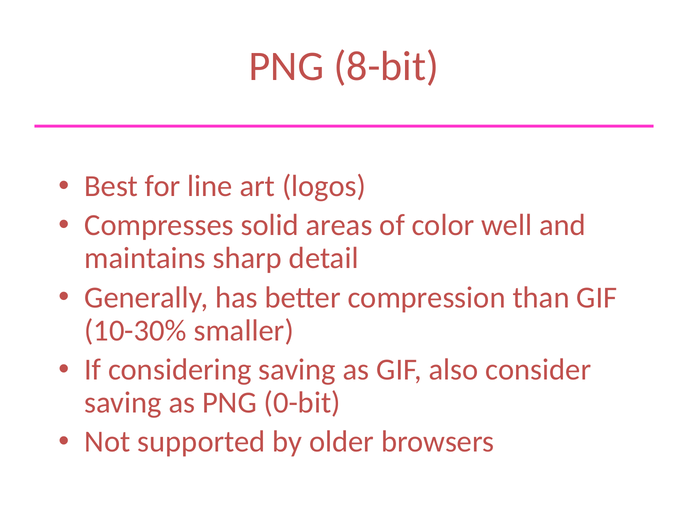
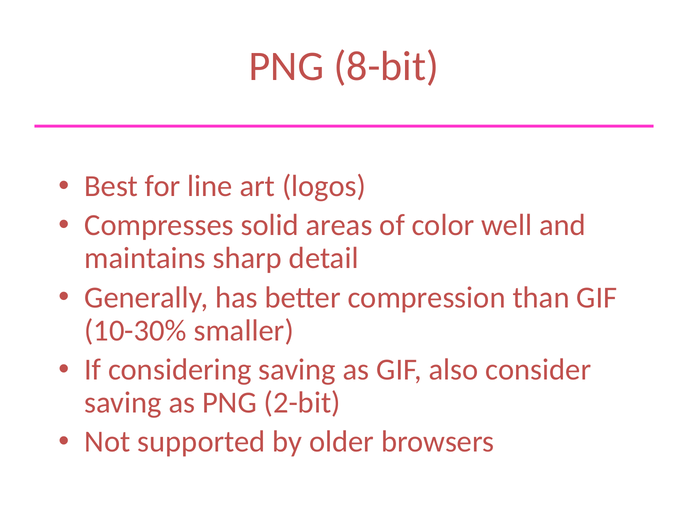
0-bit: 0-bit -> 2-bit (302, 403)
